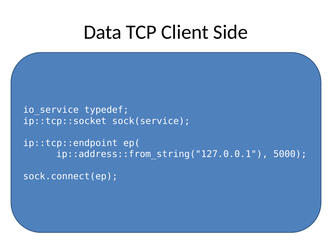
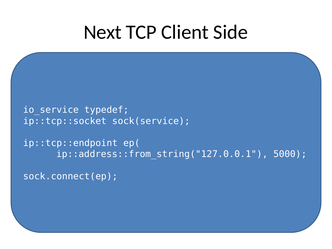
Data: Data -> Next (103, 32)
